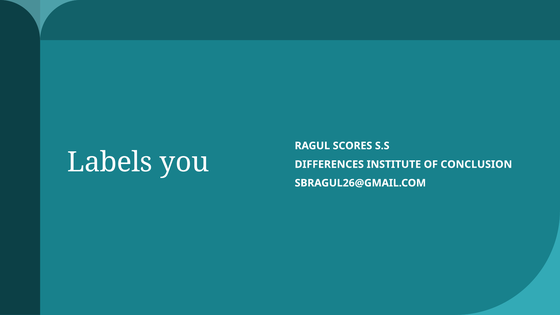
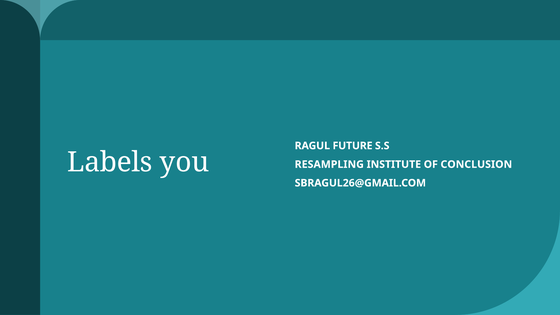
SCORES: SCORES -> FUTURE (353, 146)
DIFFERENCES: DIFFERENCES -> RESAMPLING (329, 164)
